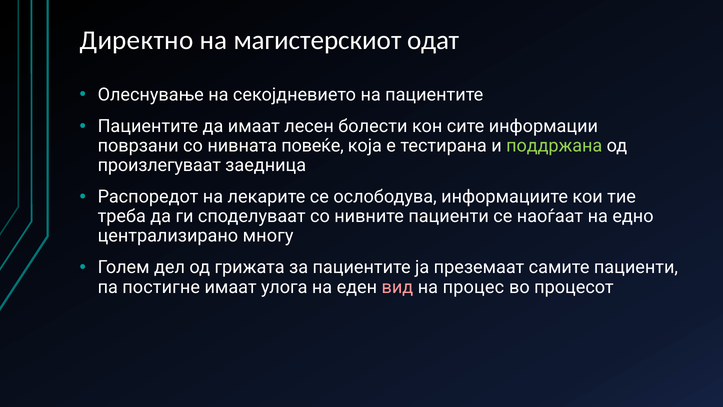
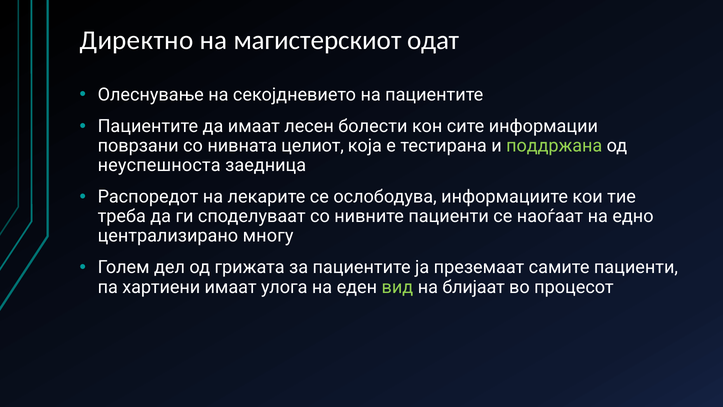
повеќе: повеќе -> целиот (313, 146)
произлегуваат: произлегуваат -> неуспешноста (159, 165)
постигне: постигне -> хартиени (161, 287)
вид colour: pink -> light green (397, 287)
процес: процес -> блијаат (474, 287)
